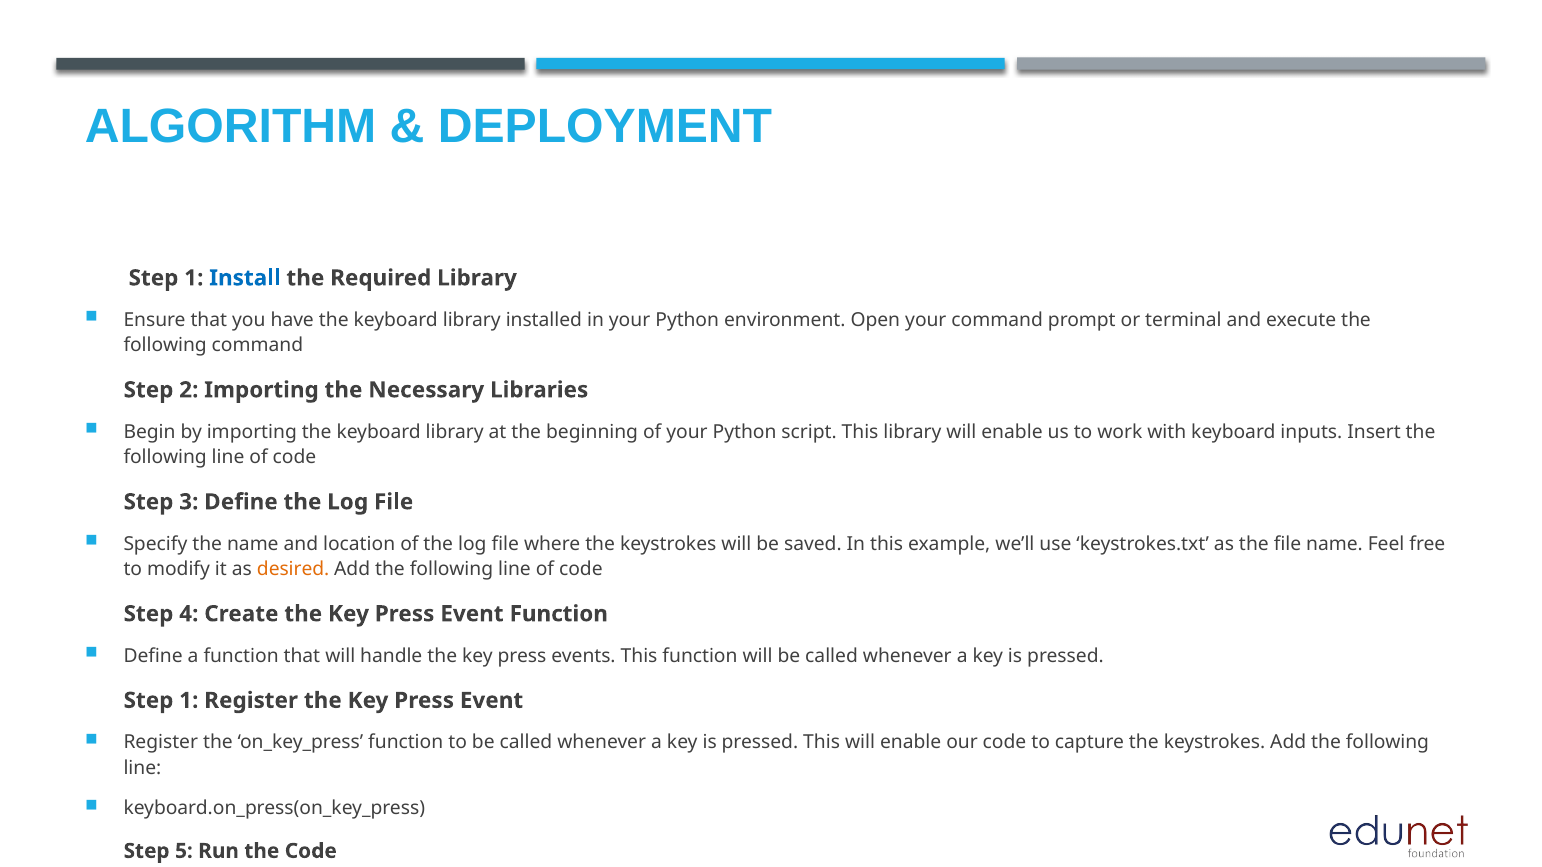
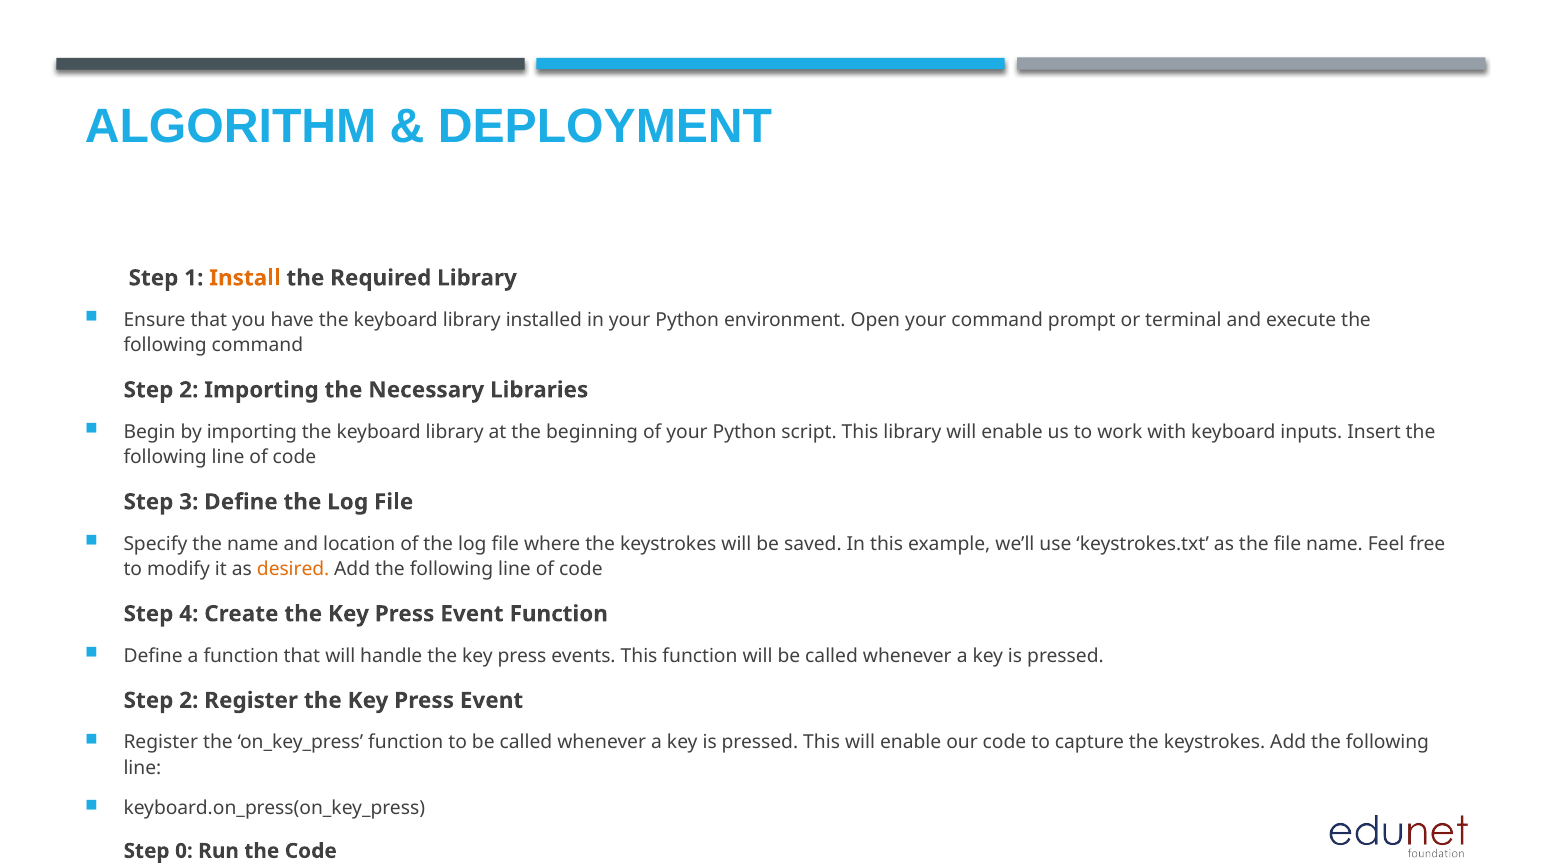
Install colour: blue -> orange (245, 278)
1: 1 -> 2 (189, 701)
5: 5 -> 0 (184, 851)
